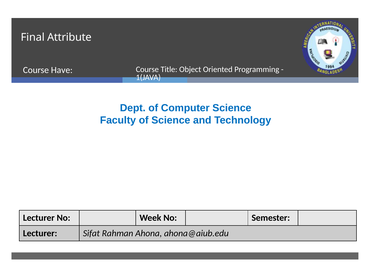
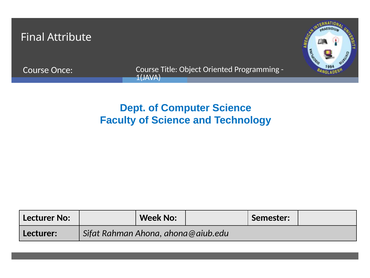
Have: Have -> Once (62, 70)
